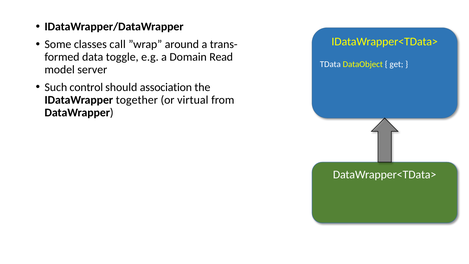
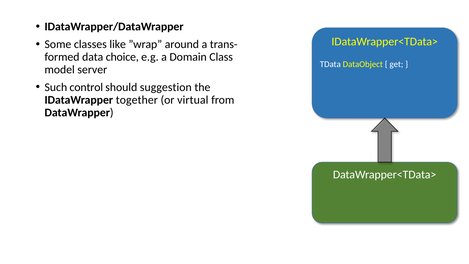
call: call -> like (118, 44)
toggle: toggle -> choice (122, 57)
Read: Read -> Class (221, 57)
association: association -> suggestion (166, 87)
